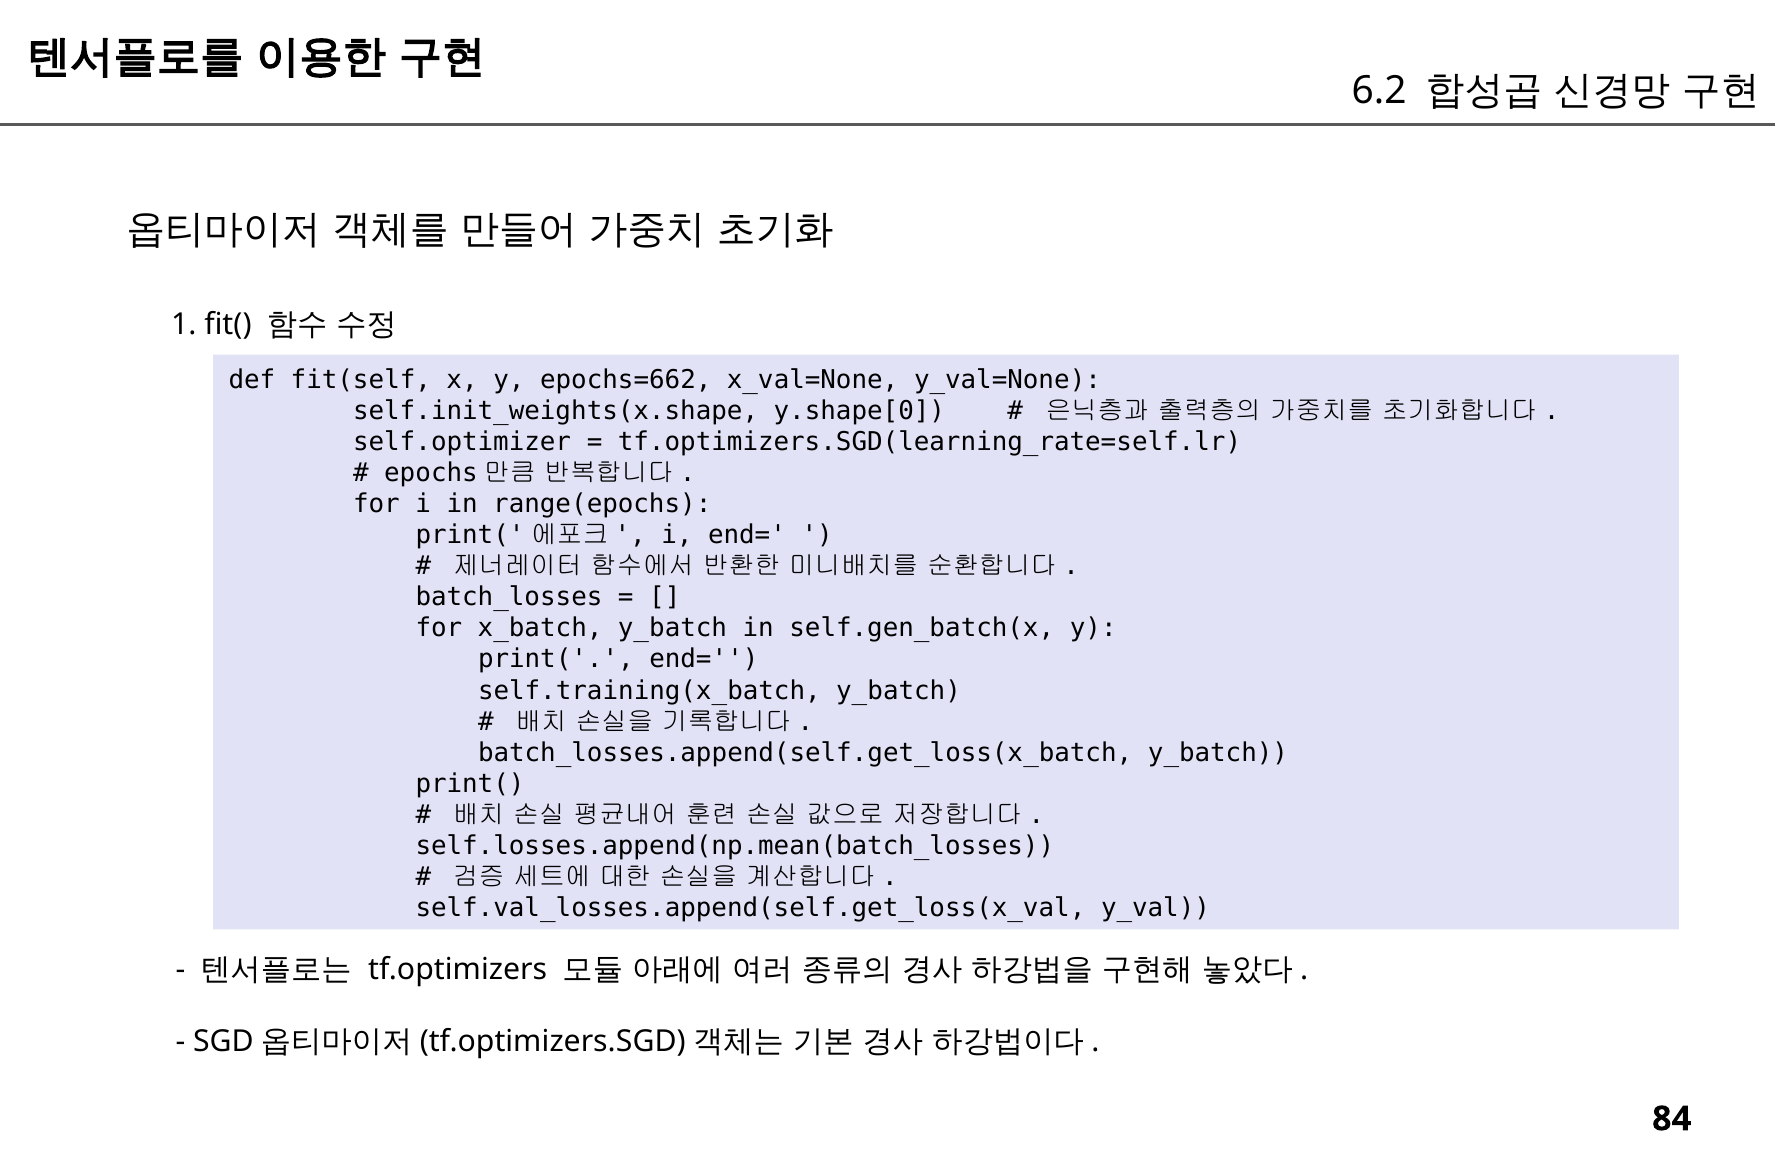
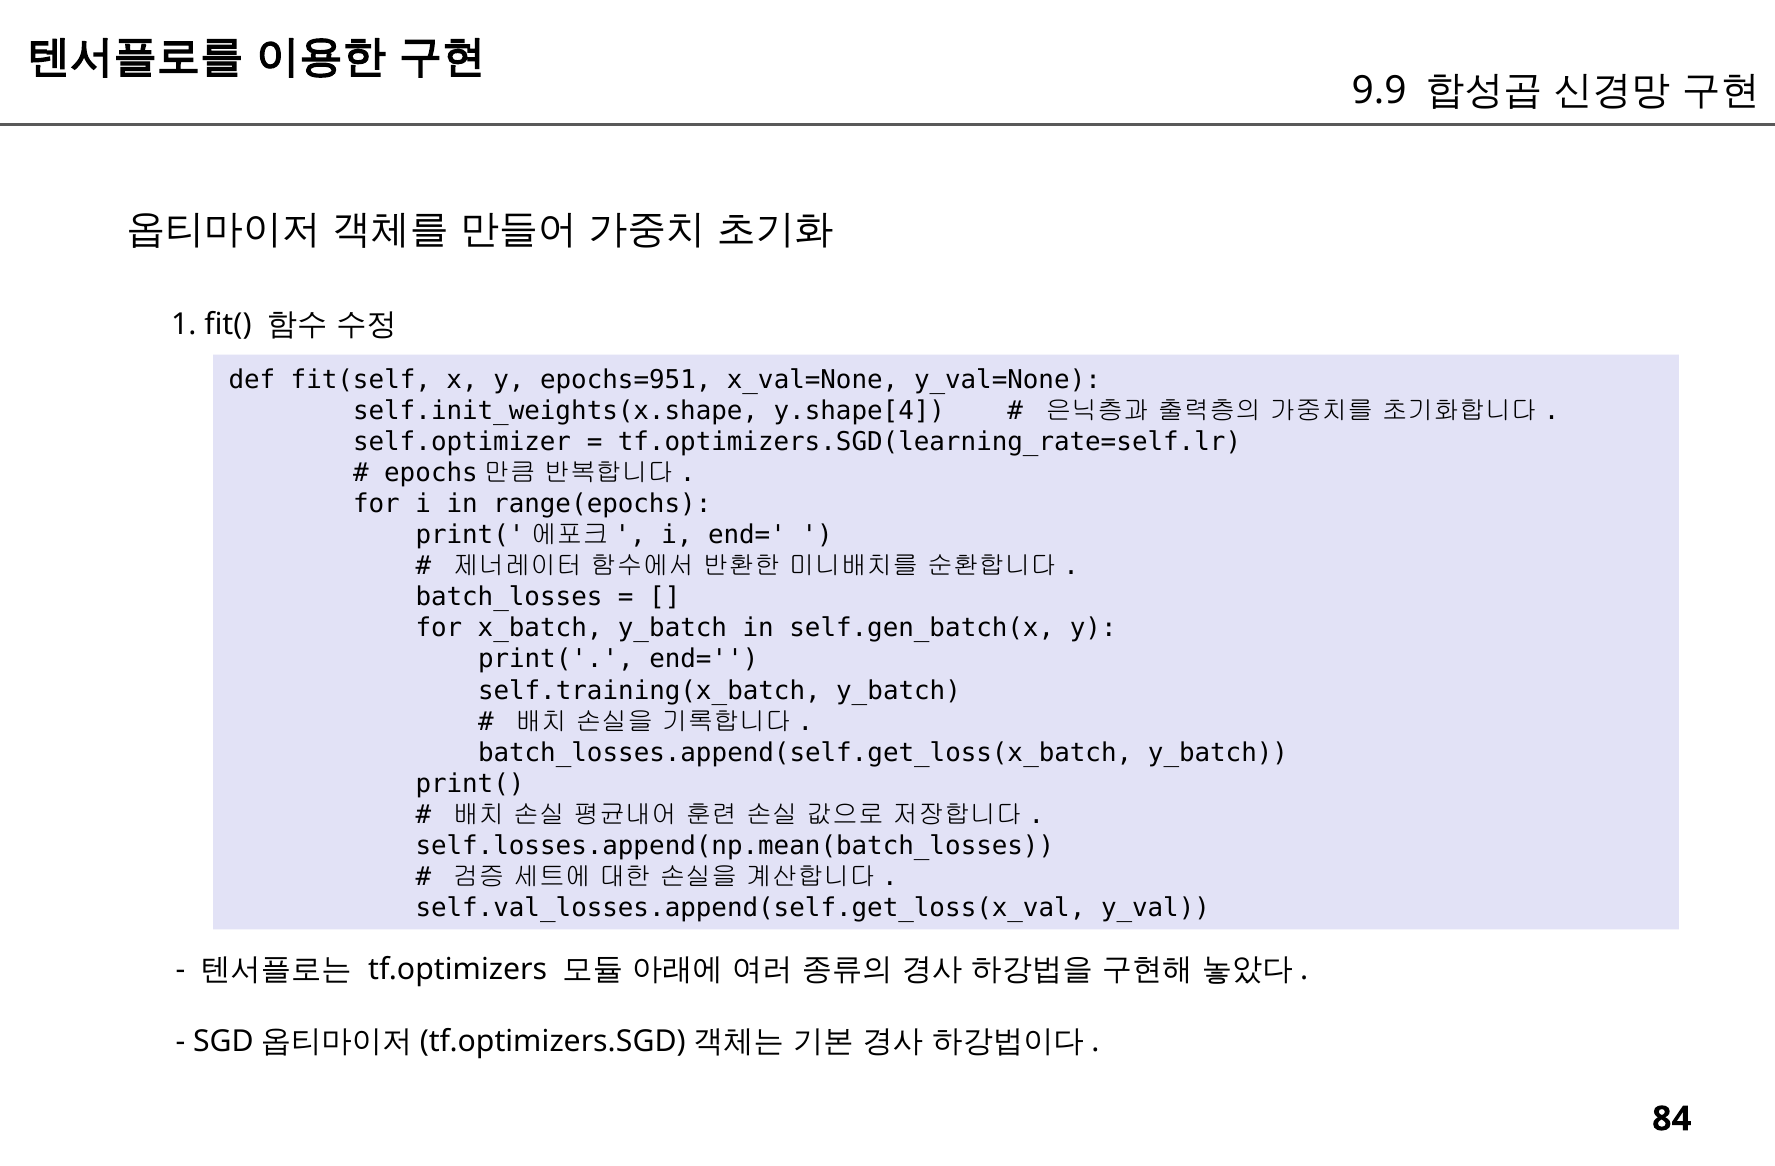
6.2: 6.2 -> 9.9 (1379, 91)
epochs=662: epochs=662 -> epochs=951 (626, 380)
y.shape[0: y.shape[0 -> y.shape[4 (859, 411)
